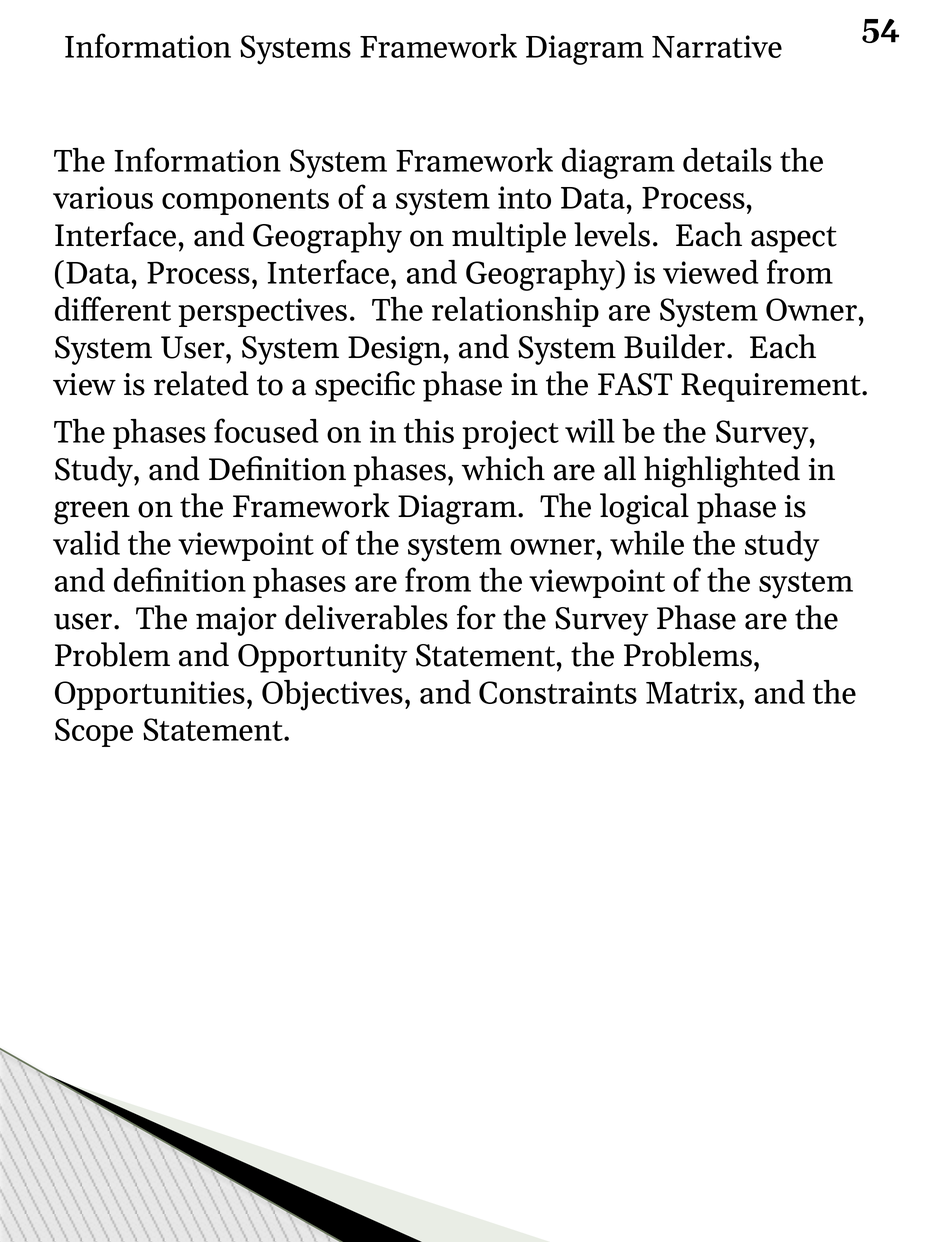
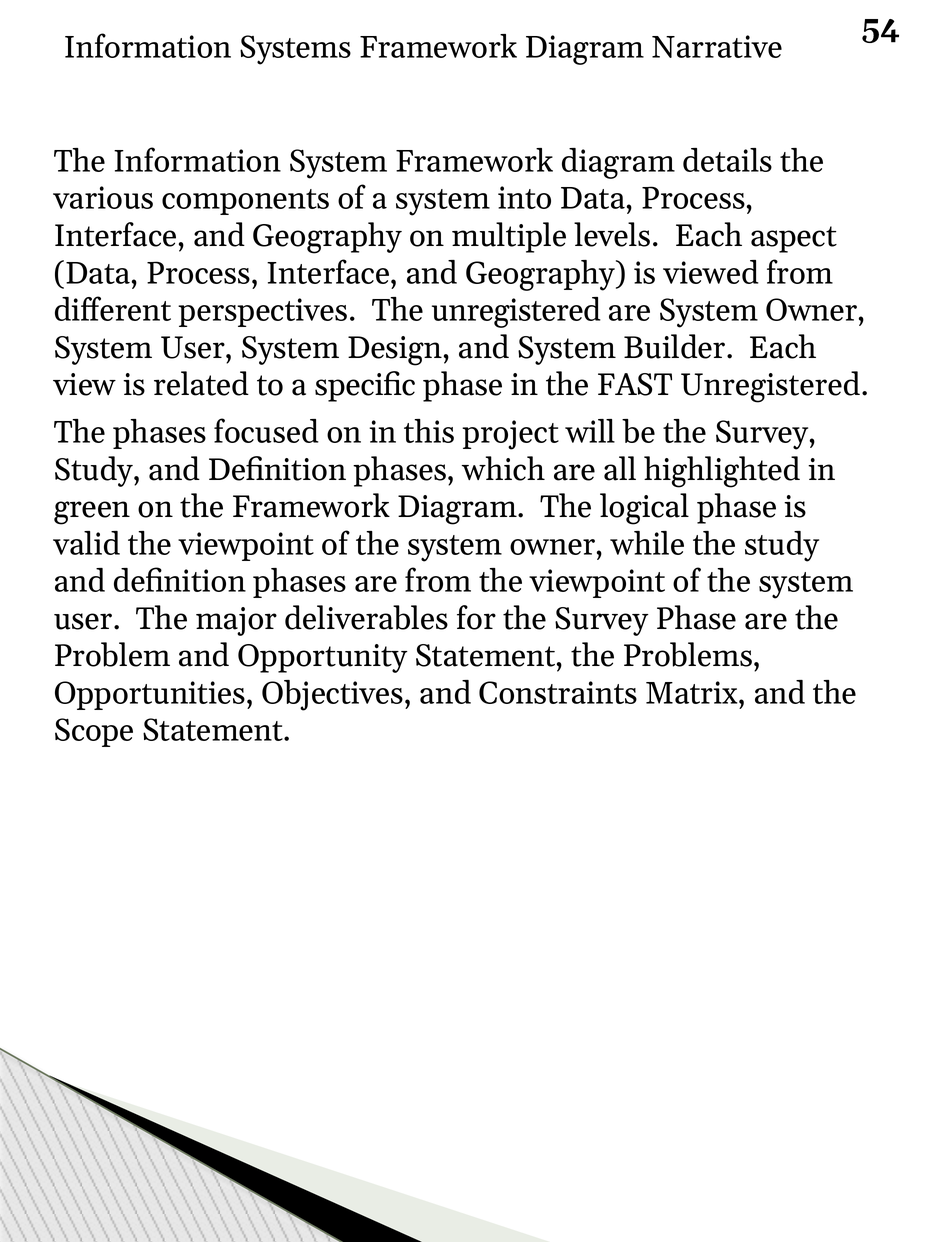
The relationship: relationship -> unregistered (516, 311)
FAST Requirement: Requirement -> Unregistered (775, 385)
